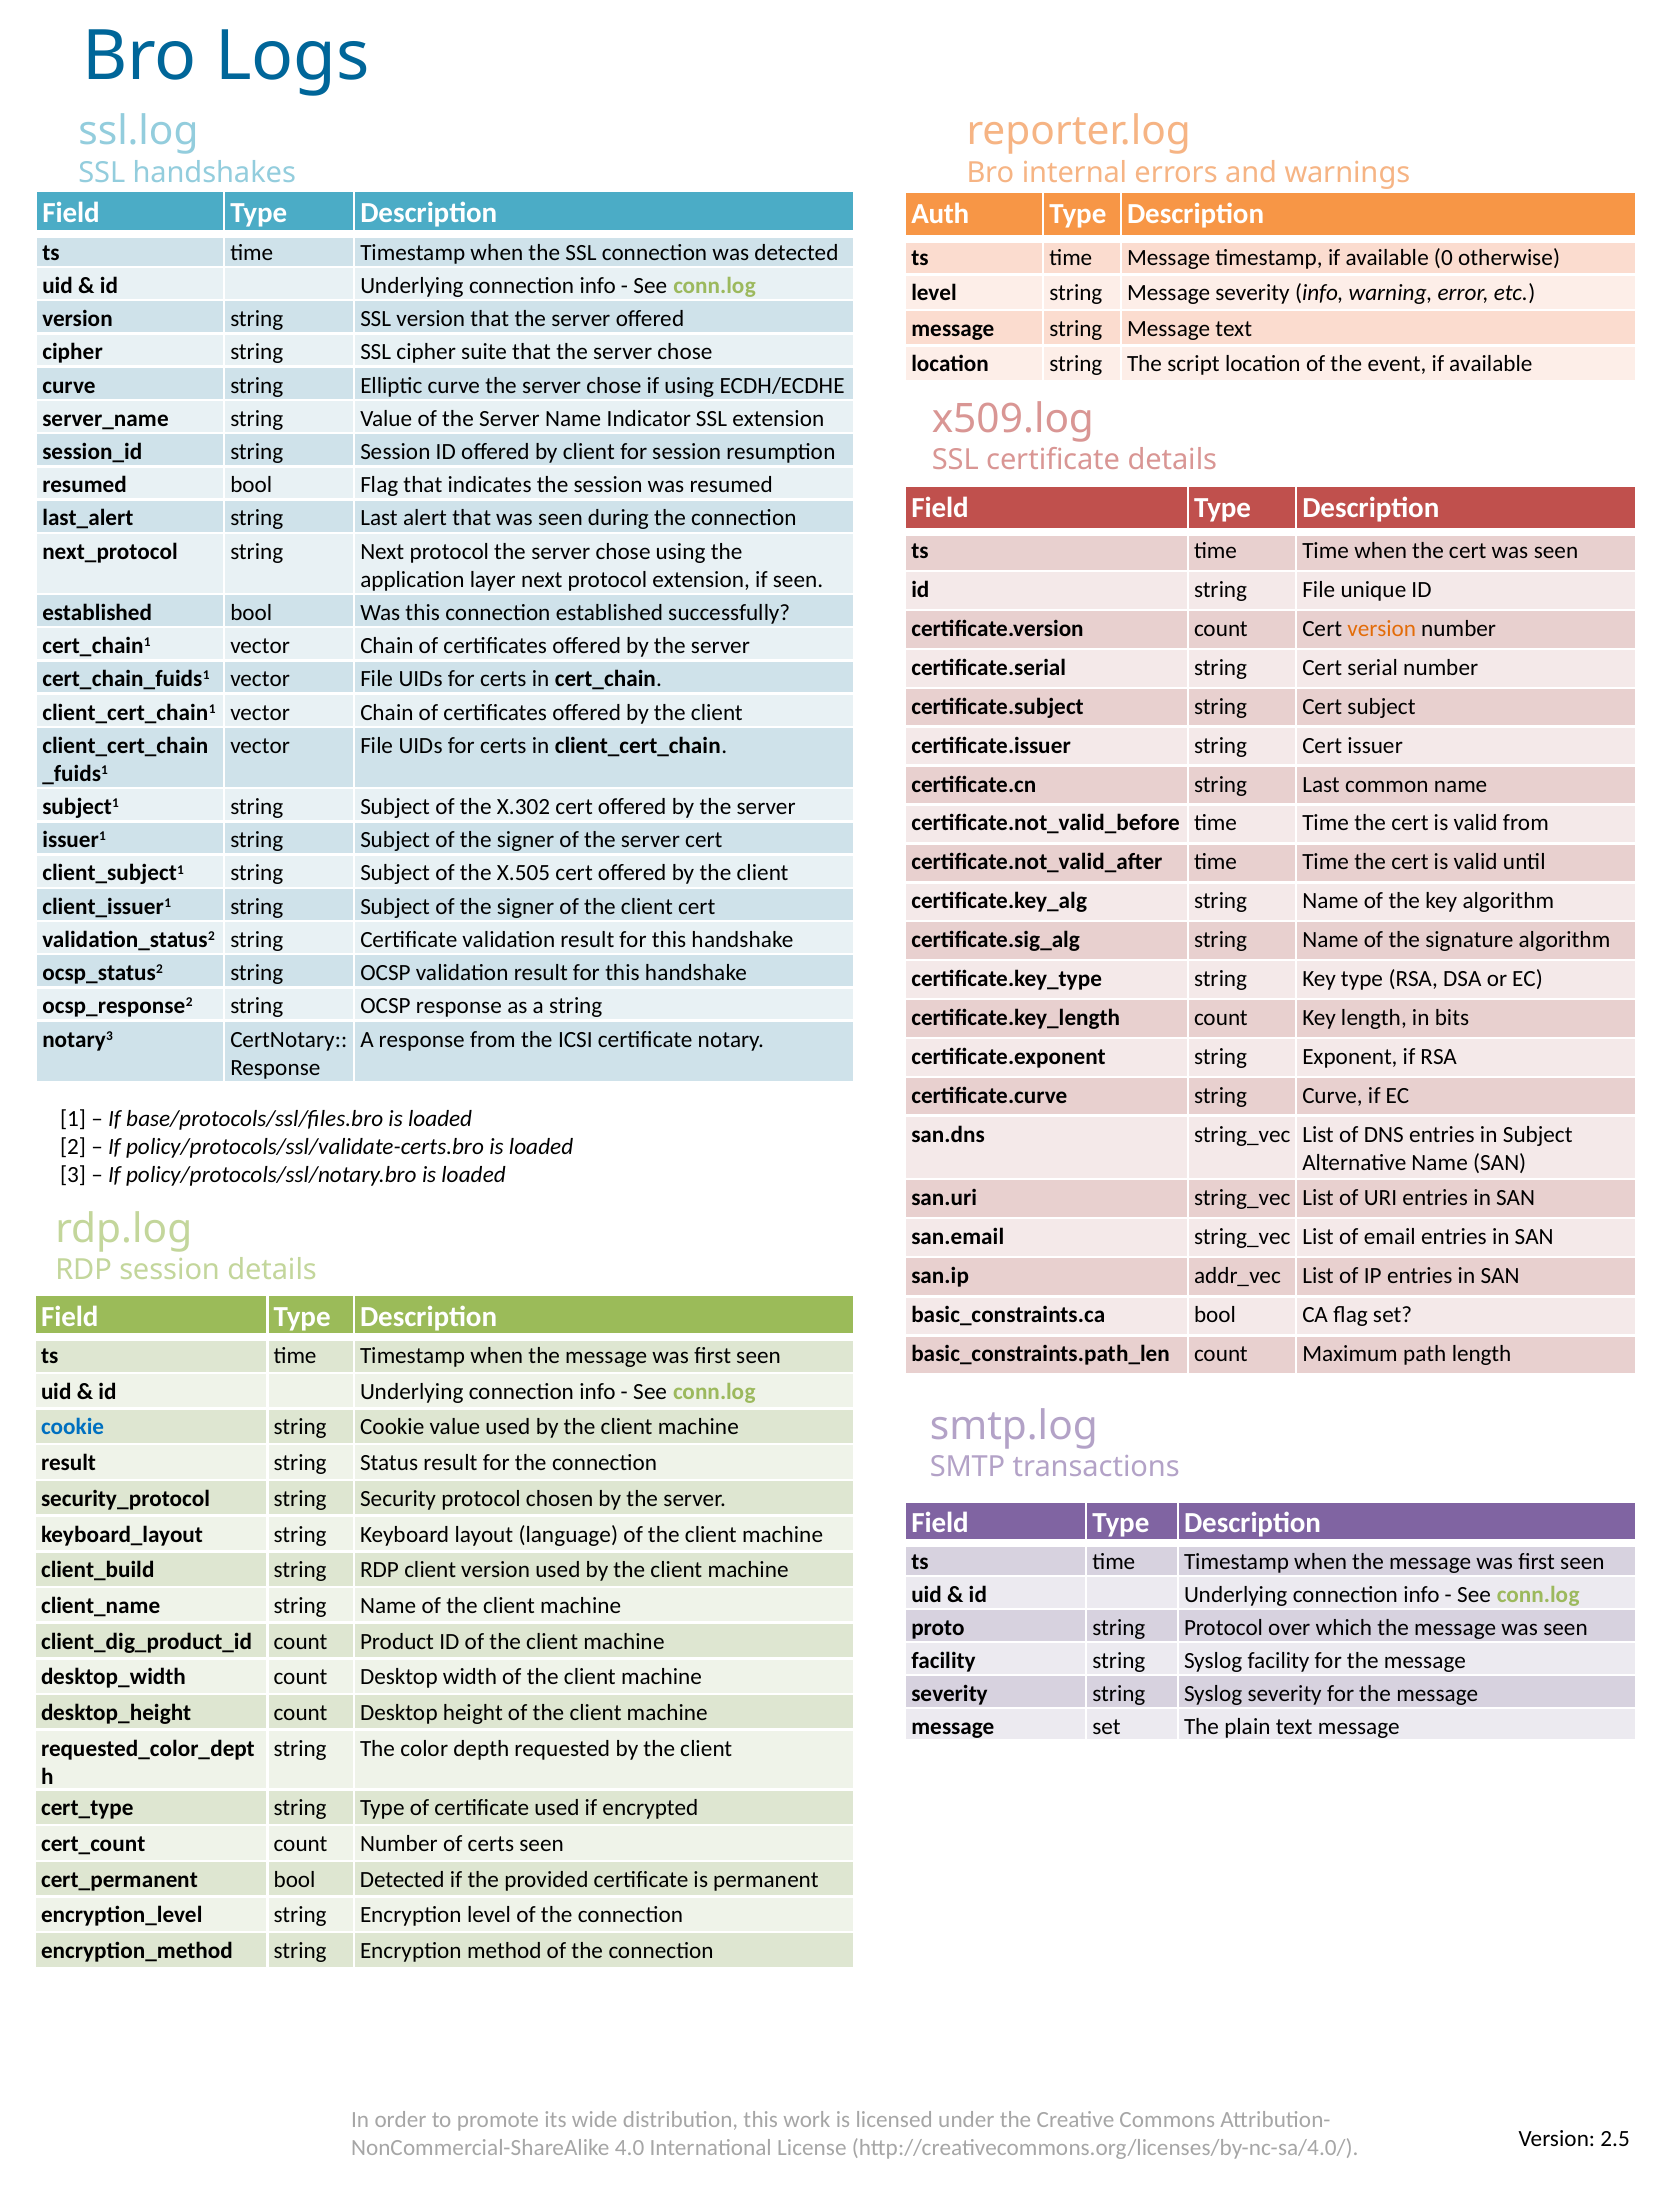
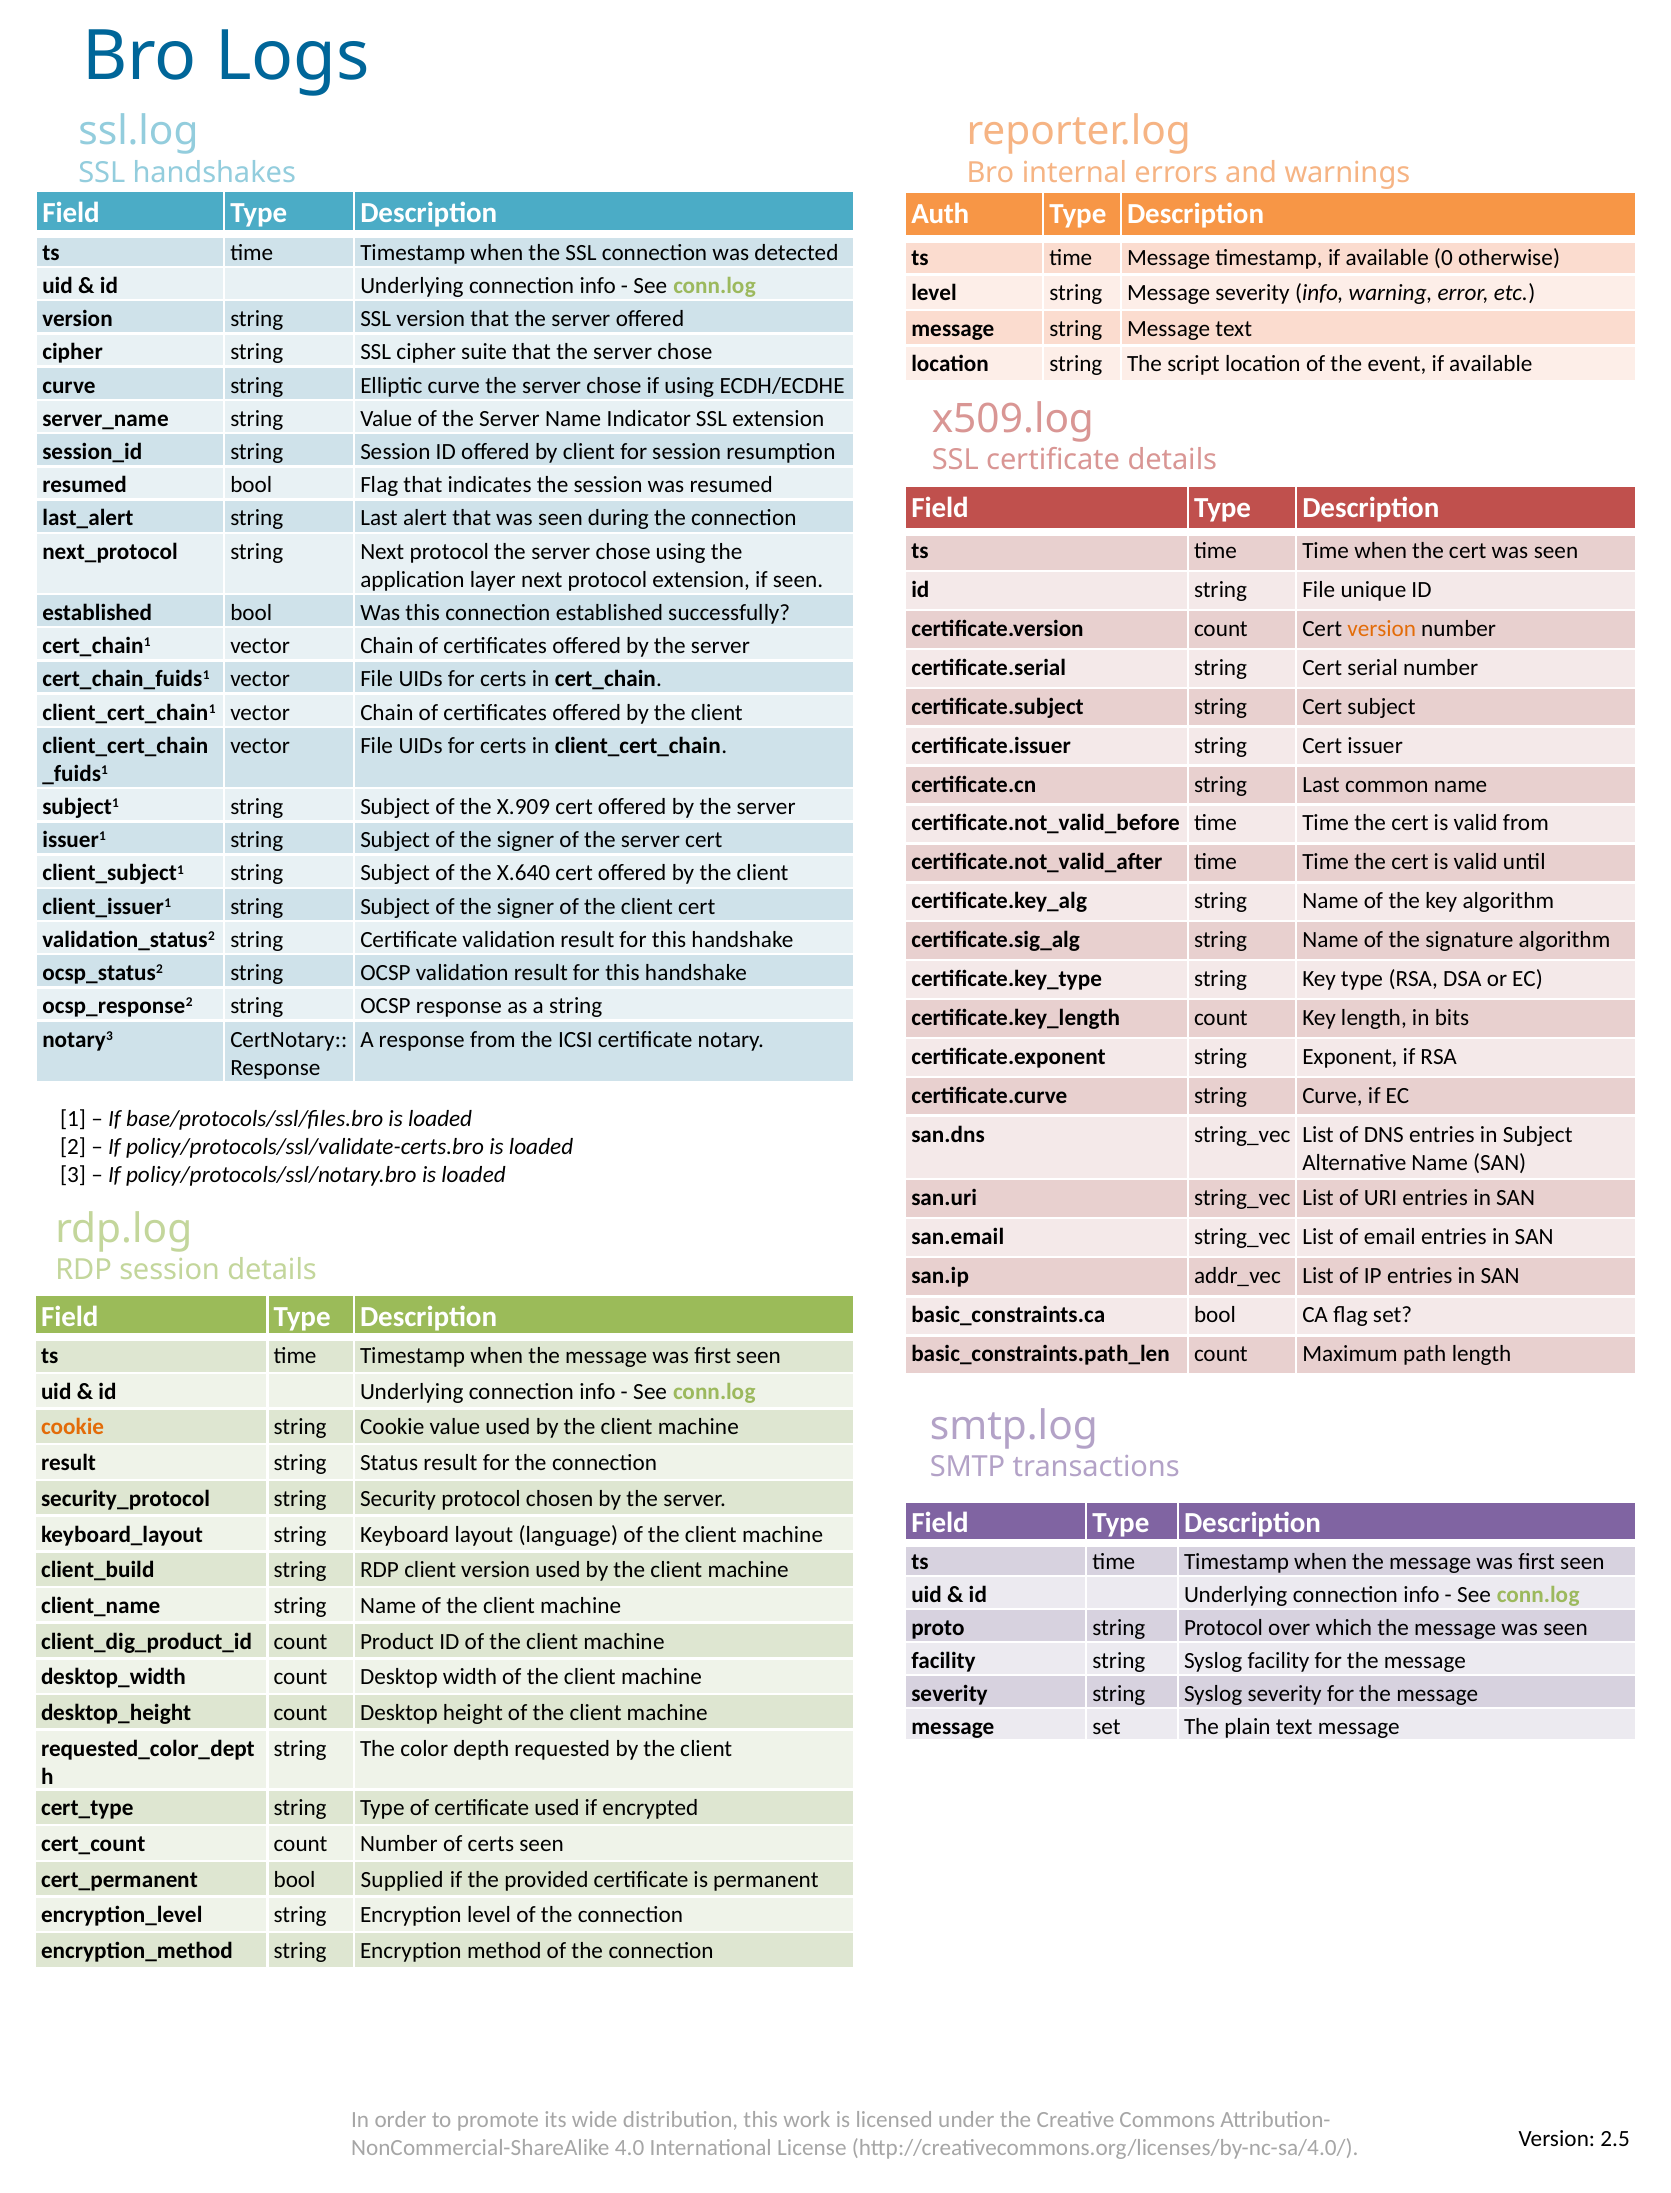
X.302: X.302 -> X.909 (524, 807)
X.505: X.505 -> X.640 (524, 873)
cookie colour: blue -> orange (73, 1427)
bool Detected: Detected -> Supplied (402, 1880)
